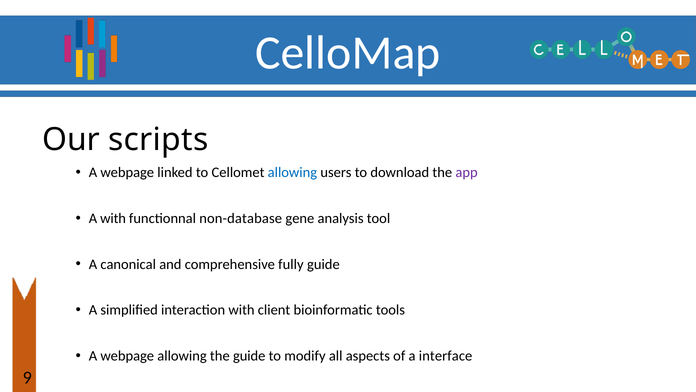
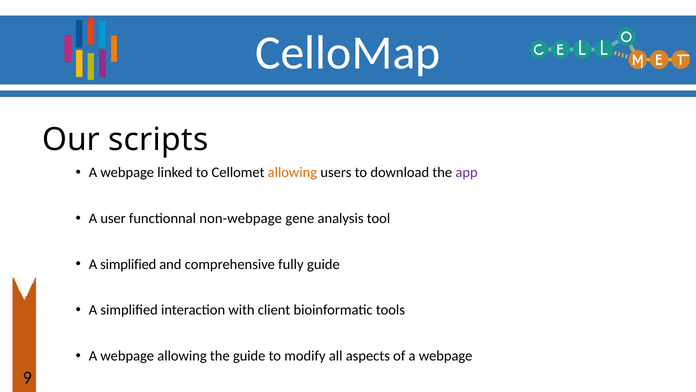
allowing colour: blue -> orange (292, 172)
A with: with -> user (113, 218)
non-database: non-database -> non-webpage (241, 218)
canonical: canonical -> simplified (128, 264)
of a interface: interface -> webpage (446, 356)
